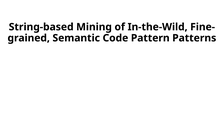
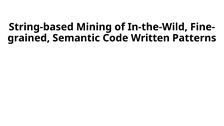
Pattern: Pattern -> Written (150, 38)
